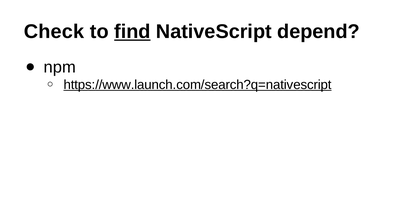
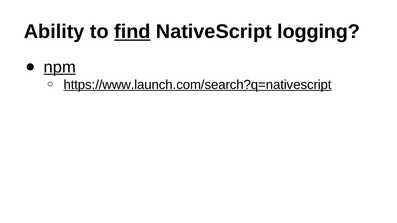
Check: Check -> Ability (54, 32)
depend: depend -> logging (319, 32)
npm underline: none -> present (60, 67)
